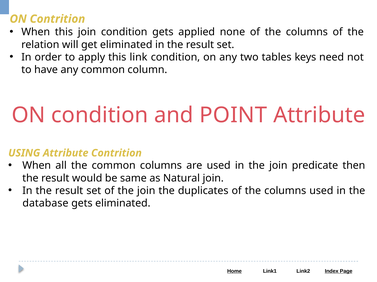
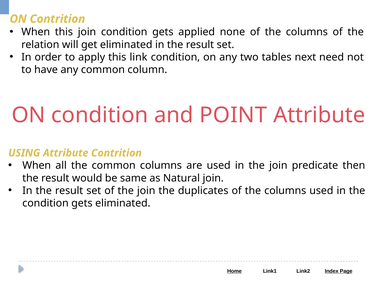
keys: keys -> next (305, 57)
database: database -> condition (45, 204)
